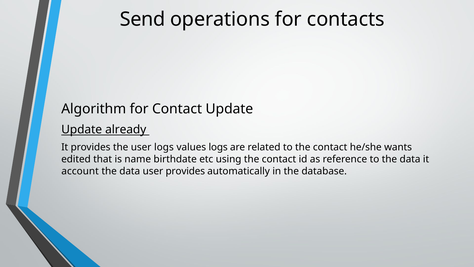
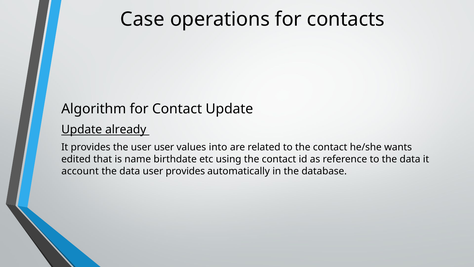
Send: Send -> Case (142, 19)
user logs: logs -> user (164, 147)
values logs: logs -> into (218, 147)
